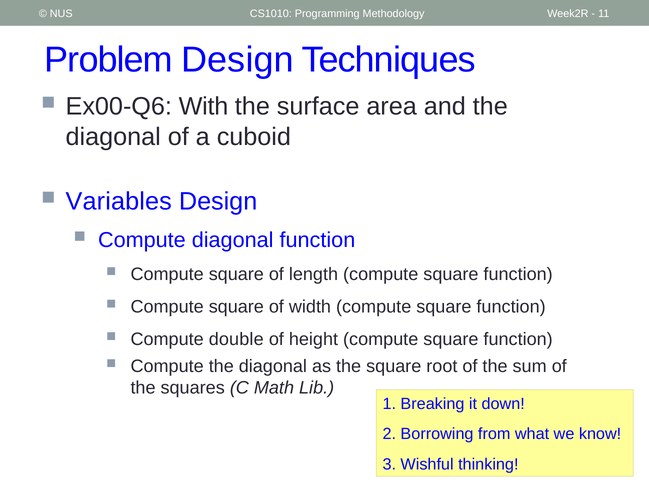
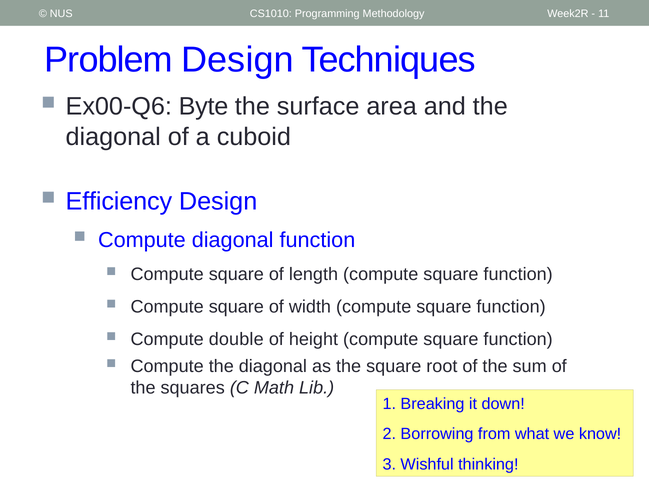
With: With -> Byte (204, 107)
Variables: Variables -> Efficiency (119, 202)
